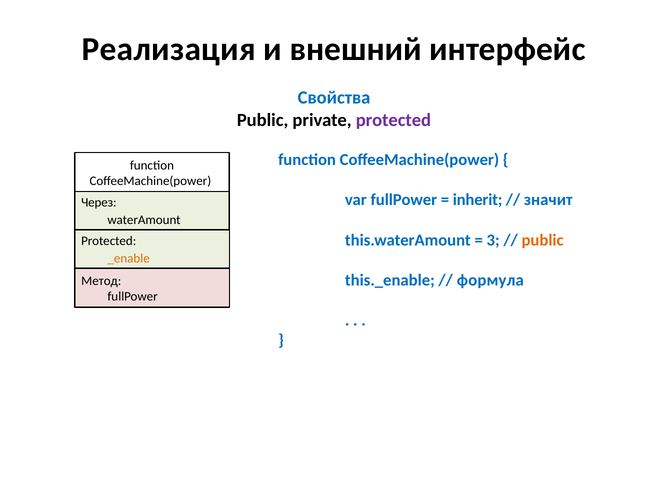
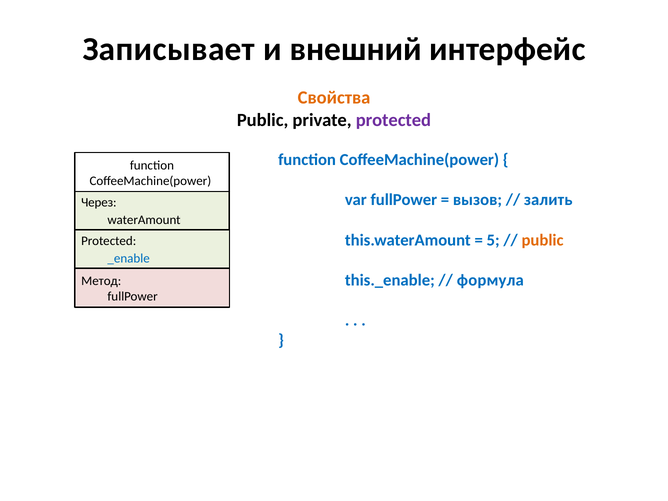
Реализация: Реализация -> Записывает (169, 49)
Свойства colour: blue -> orange (334, 98)
inherit: inherit -> вызов (477, 200)
значит: значит -> залить (548, 200)
3: 3 -> 5 (493, 240)
_enable colour: orange -> blue (129, 258)
